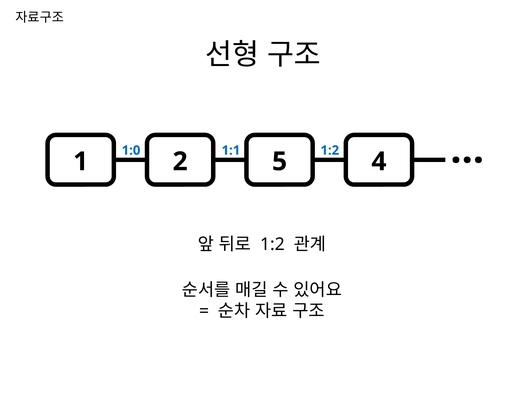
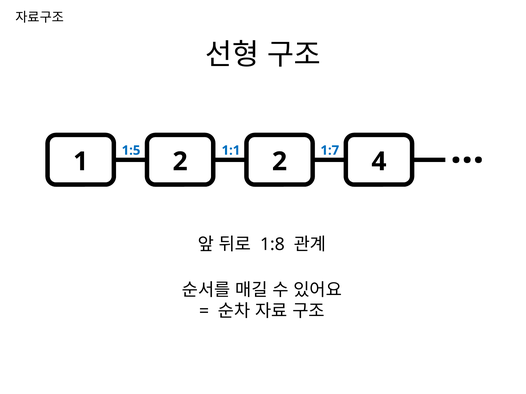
1:0: 1:0 -> 1:5 (131, 151)
1:1 1:2: 1:2 -> 1:7 (330, 151)
2 5: 5 -> 2 (280, 162)
1:2: 1:2 -> 1:8 (273, 245)
